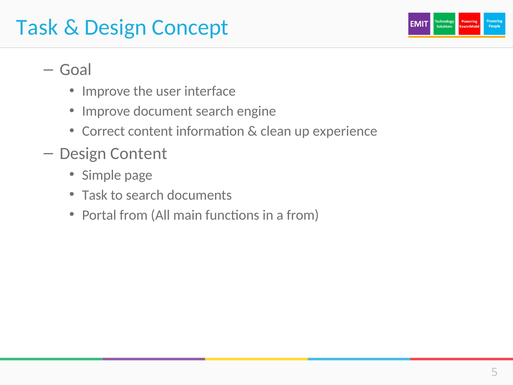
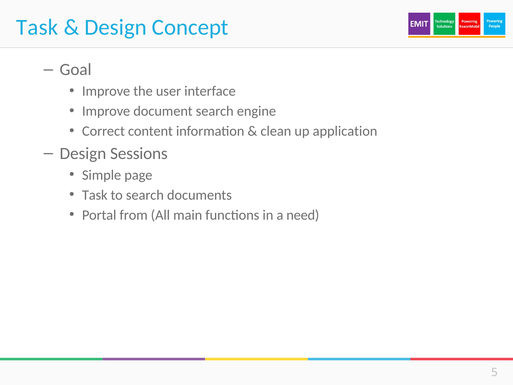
experience: experience -> application (345, 131)
Design Content: Content -> Sessions (139, 153)
a from: from -> need (303, 215)
